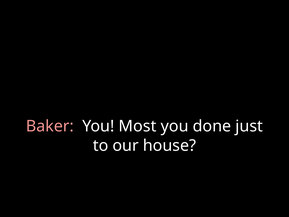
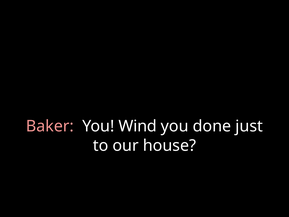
Most: Most -> Wind (138, 126)
